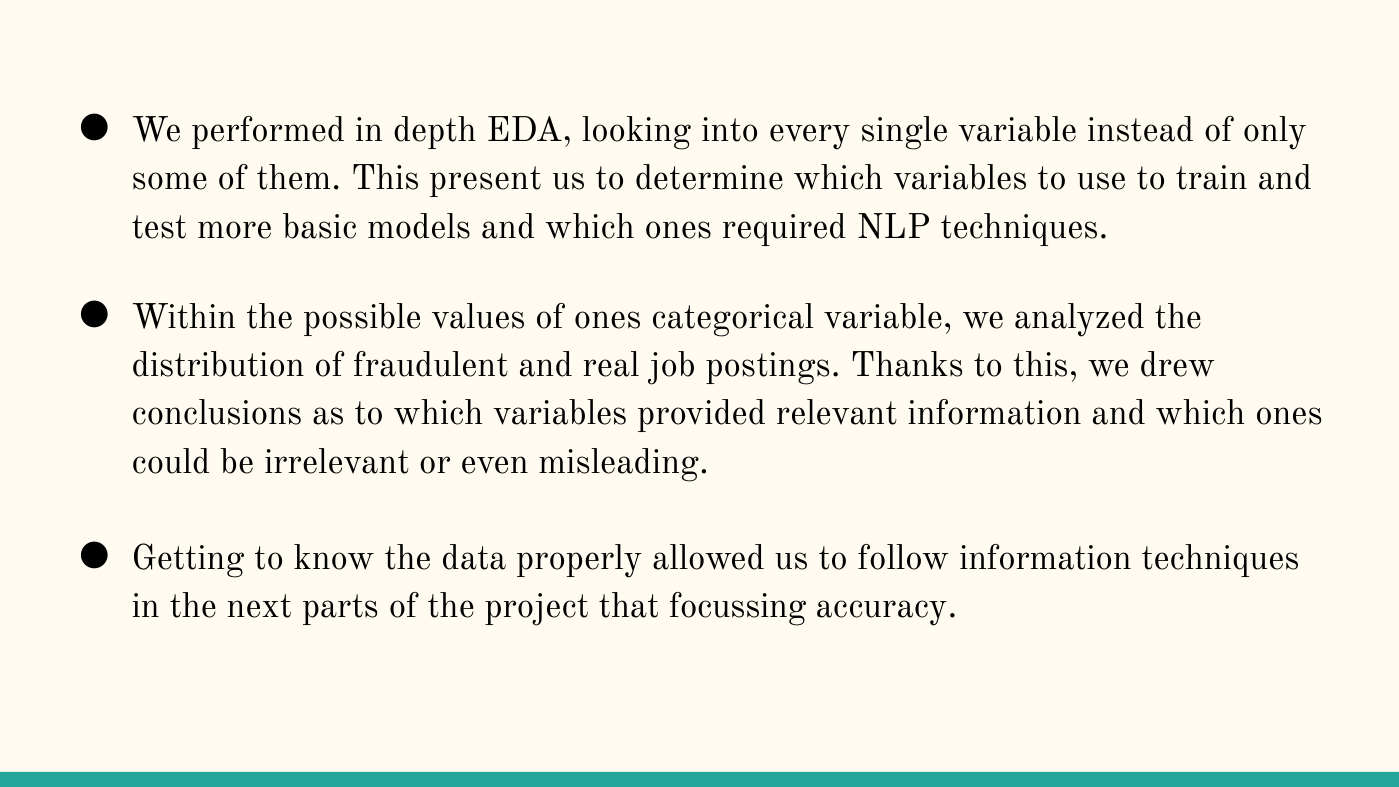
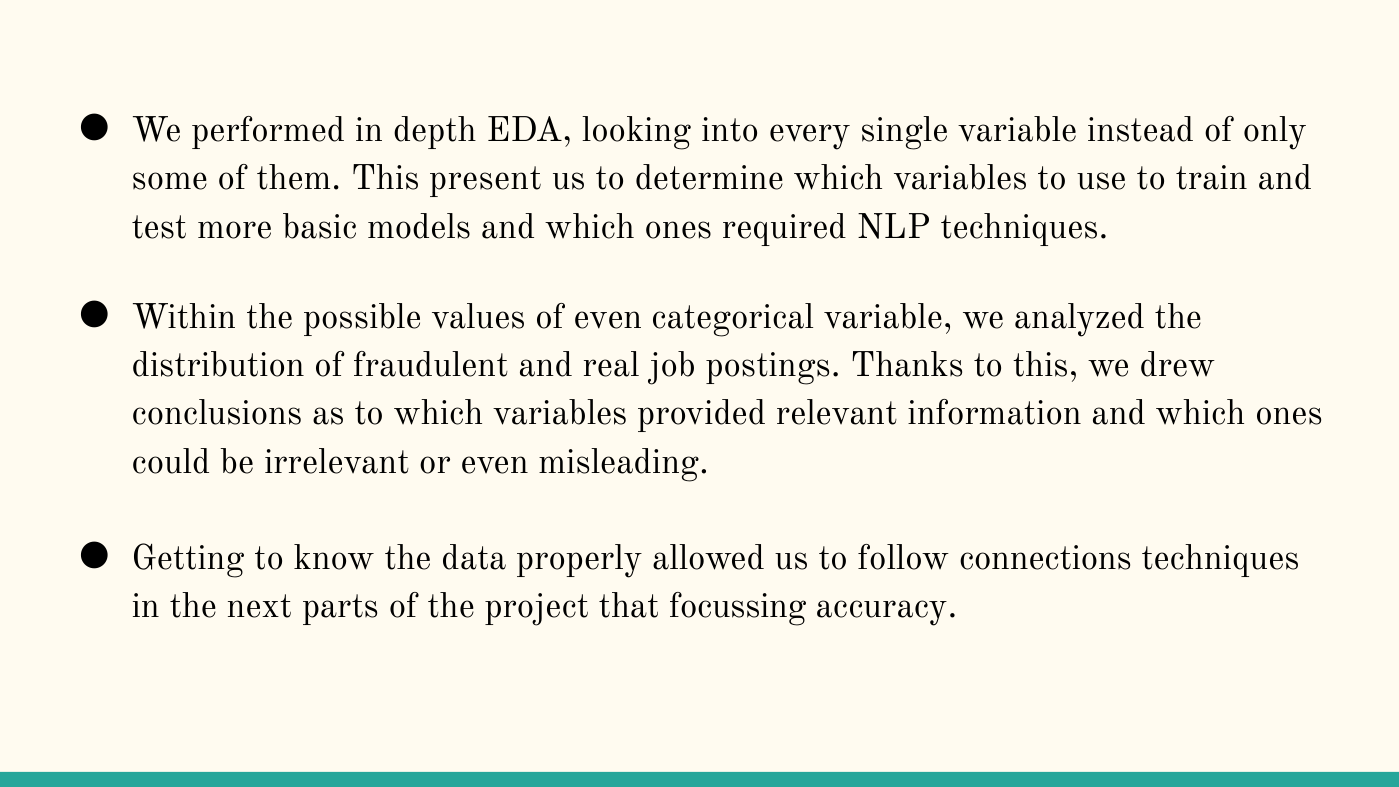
of ones: ones -> even (608, 317)
follow information: information -> connections (1045, 558)
